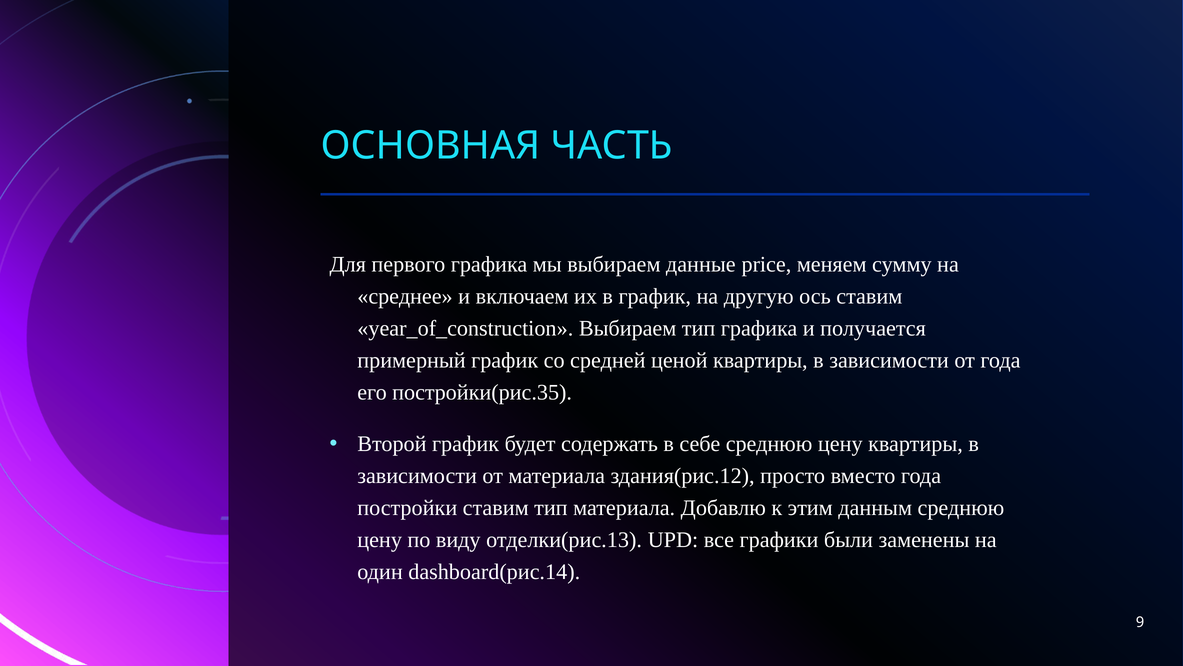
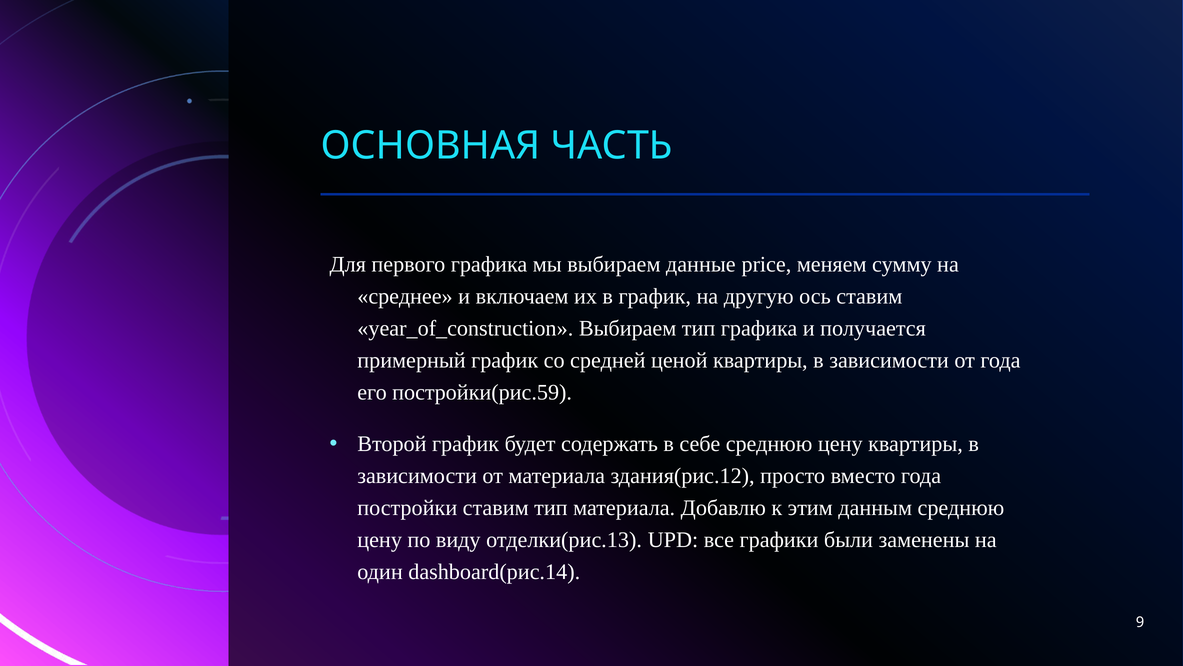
постройки(рис.35: постройки(рис.35 -> постройки(рис.59 (482, 392)
